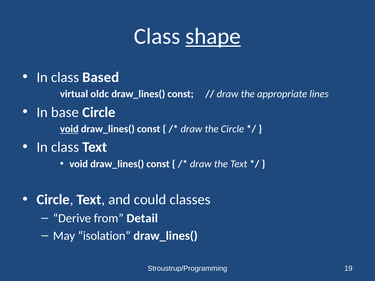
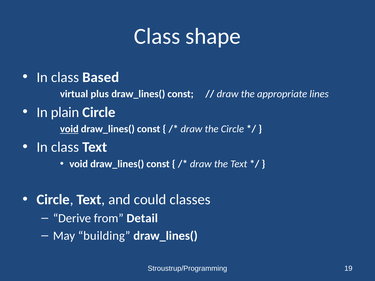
shape underline: present -> none (213, 36)
oldc: oldc -> plus (100, 94)
base: base -> plain (65, 112)
isolation: isolation -> building (104, 236)
